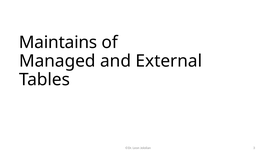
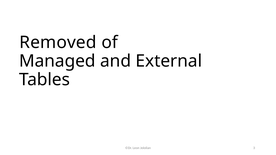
Maintains: Maintains -> Removed (58, 42)
